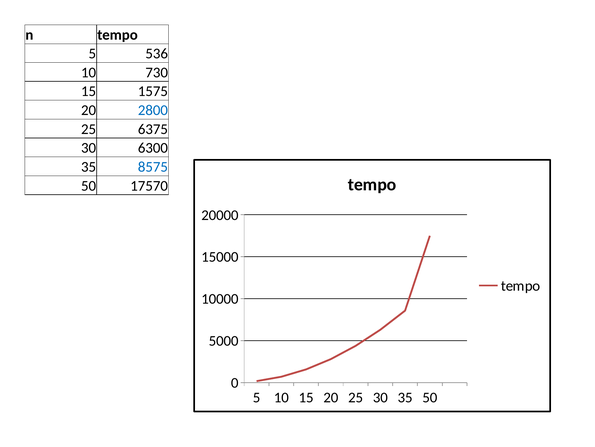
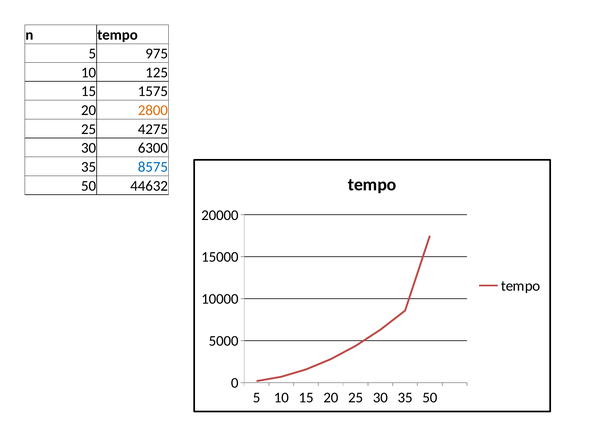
536: 536 -> 975 (157, 54)
730: 730 -> 125 (157, 72)
2800 colour: blue -> orange (153, 110)
6375: 6375 -> 4275 (153, 129)
17570: 17570 -> 44632 (149, 185)
